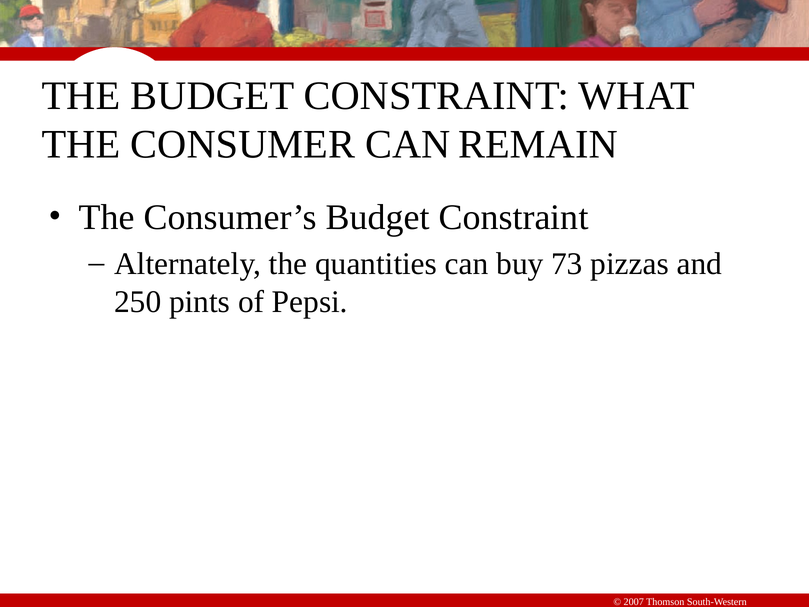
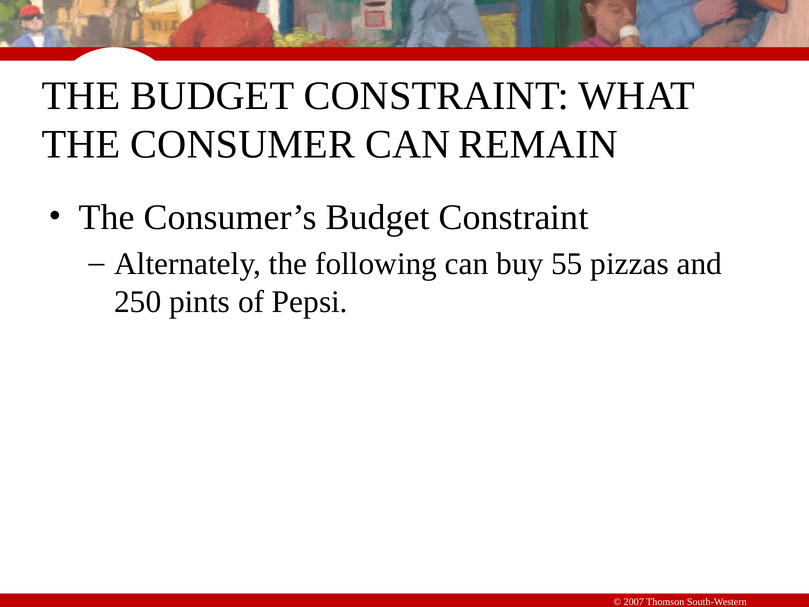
quantities: quantities -> following (376, 264)
73: 73 -> 55 (567, 264)
